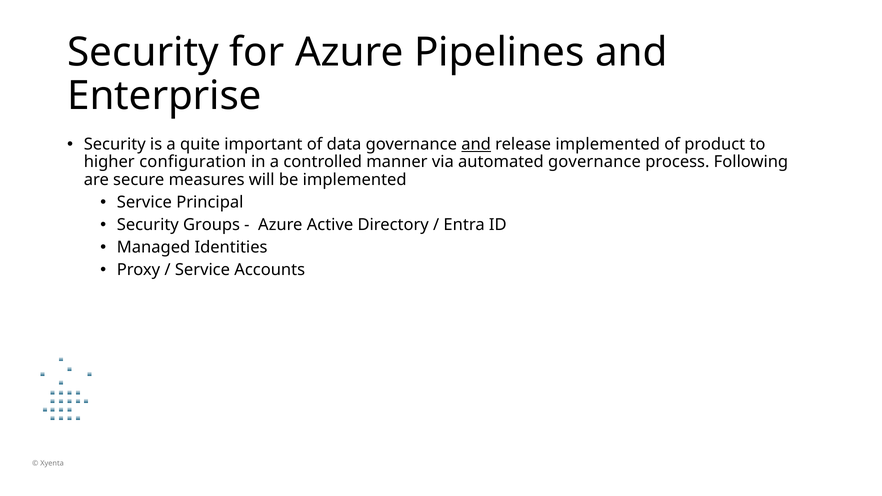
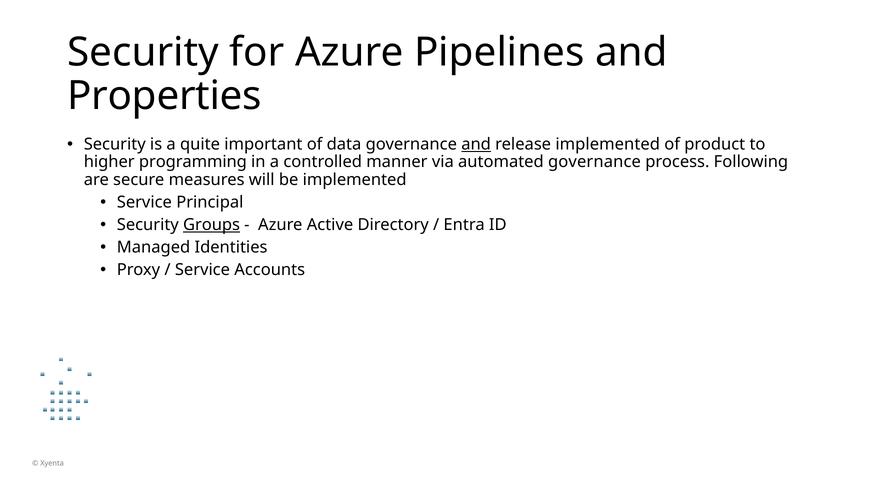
Enterprise: Enterprise -> Properties (165, 96)
configuration: configuration -> programming (193, 162)
Groups underline: none -> present (212, 225)
